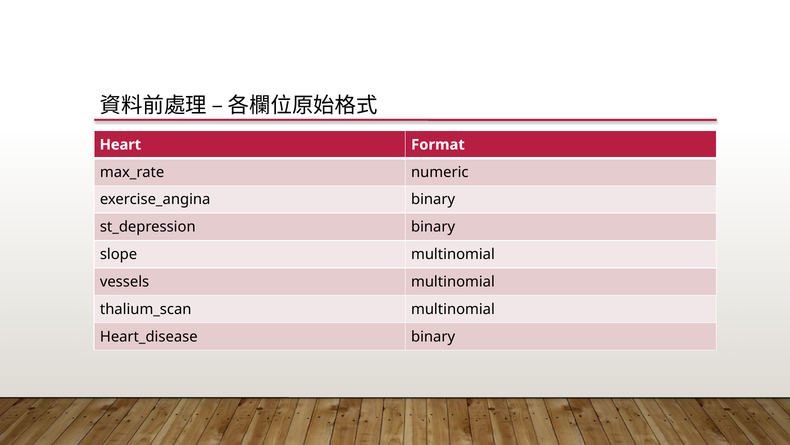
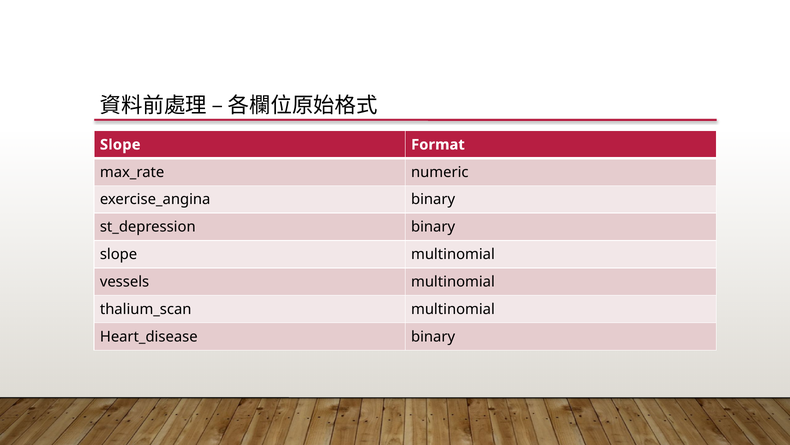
Heart: Heart -> Slope (120, 144)
